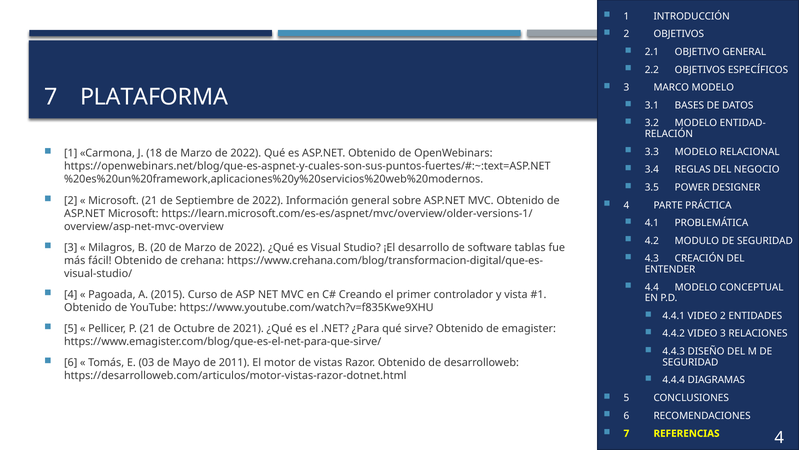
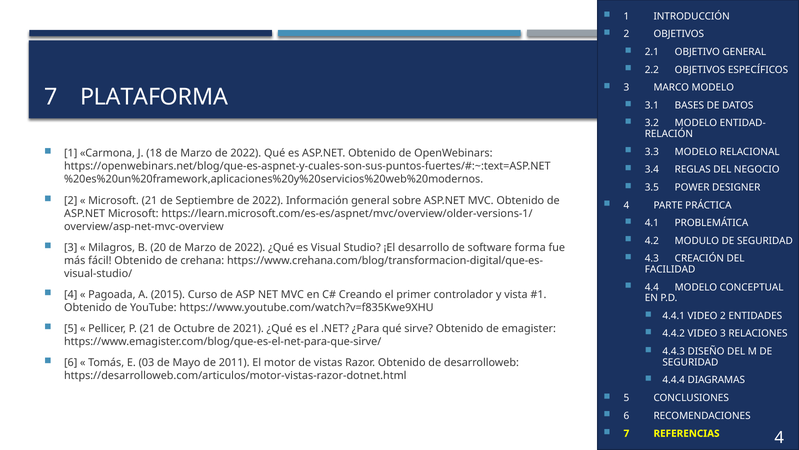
tablas: tablas -> forma (530, 247)
ENTENDER: ENTENDER -> FACILIDAD (670, 269)
